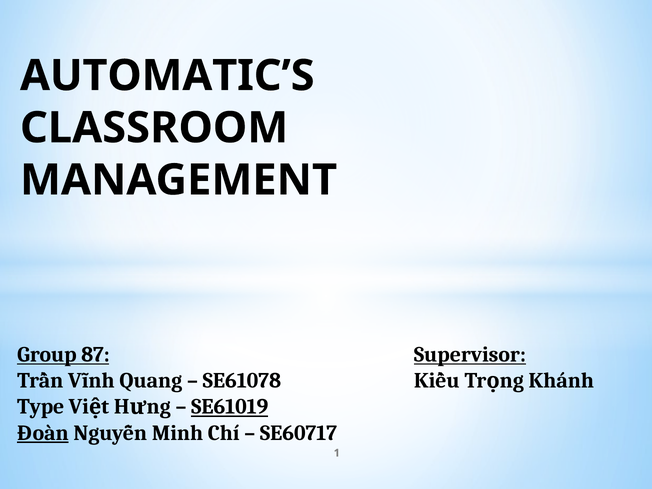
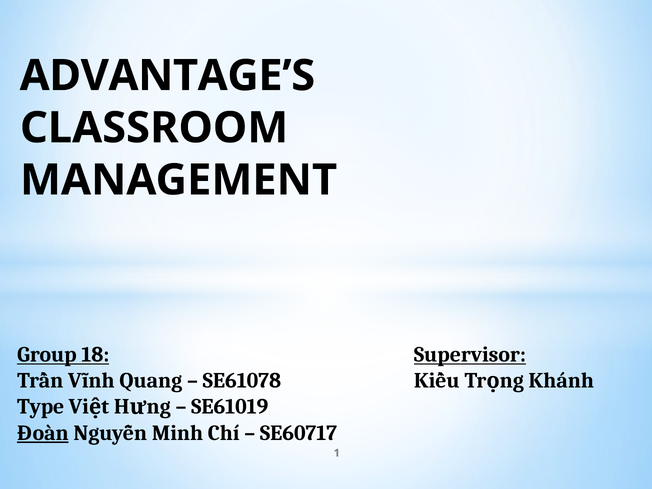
AUTOMATIC’S: AUTOMATIC’S -> ADVANTAGE’S (167, 76)
87: 87 -> 18 (95, 355)
SE61019 underline: present -> none (230, 407)
